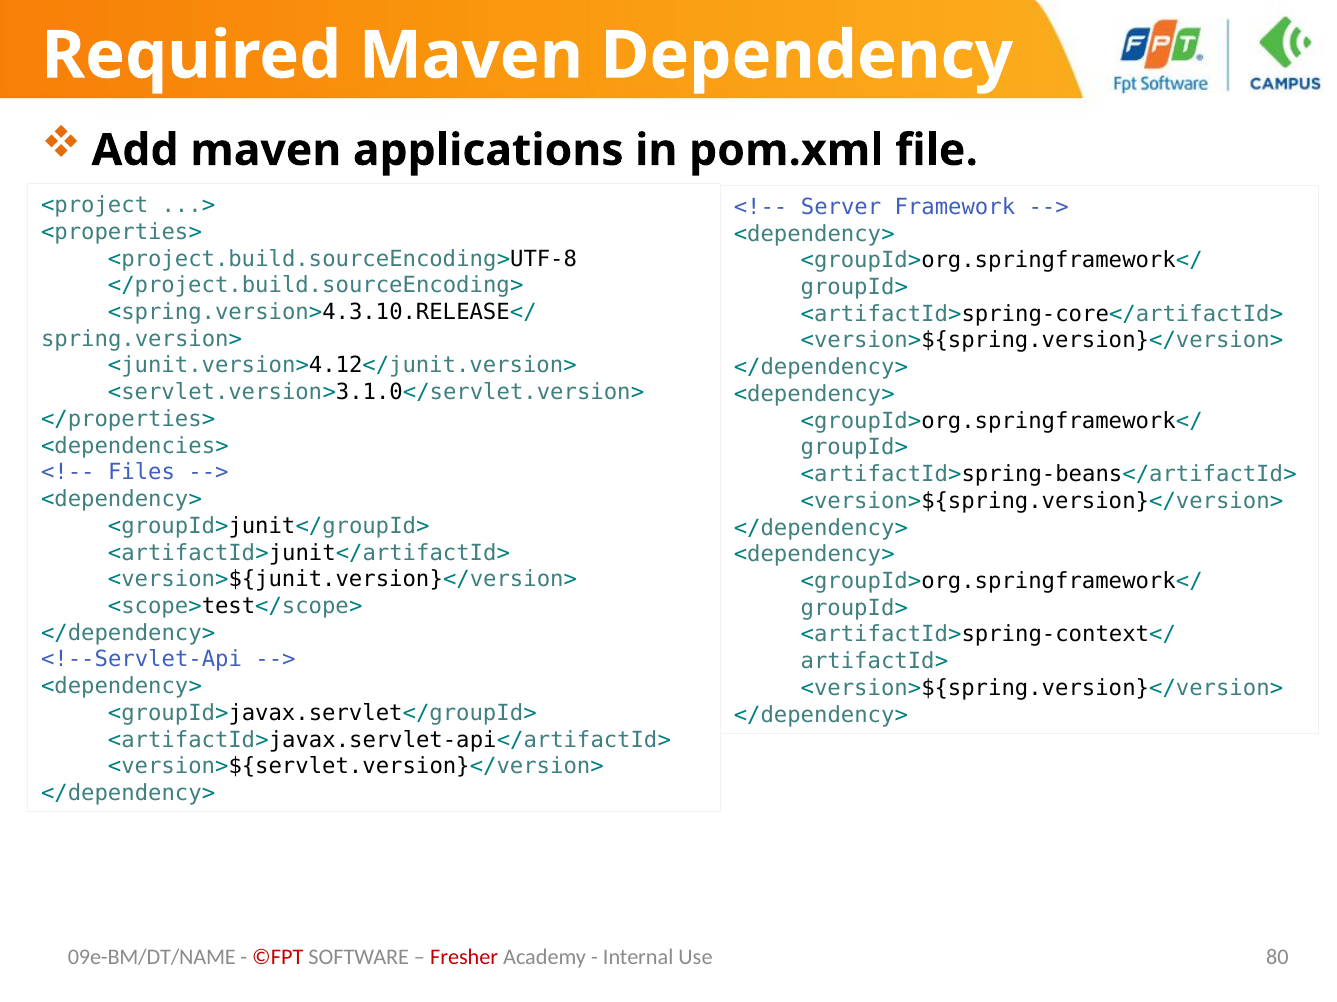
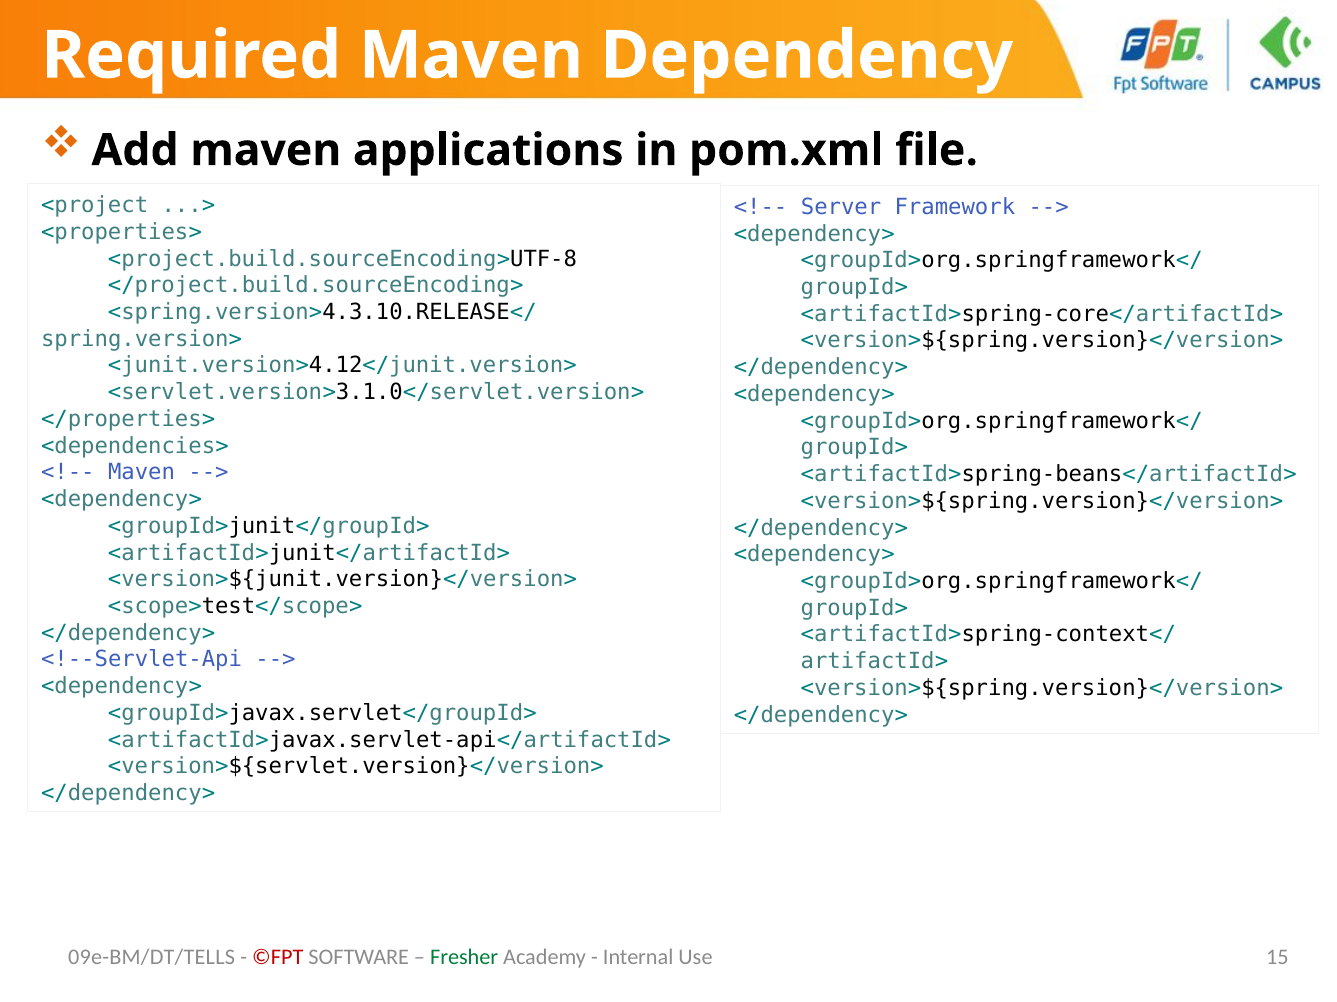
Files: Files -> Maven (142, 473)
09e-BM/DT/NAME: 09e-BM/DT/NAME -> 09e-BM/DT/TELLS (152, 957)
Fresher colour: red -> green (464, 957)
80: 80 -> 15 (1277, 957)
